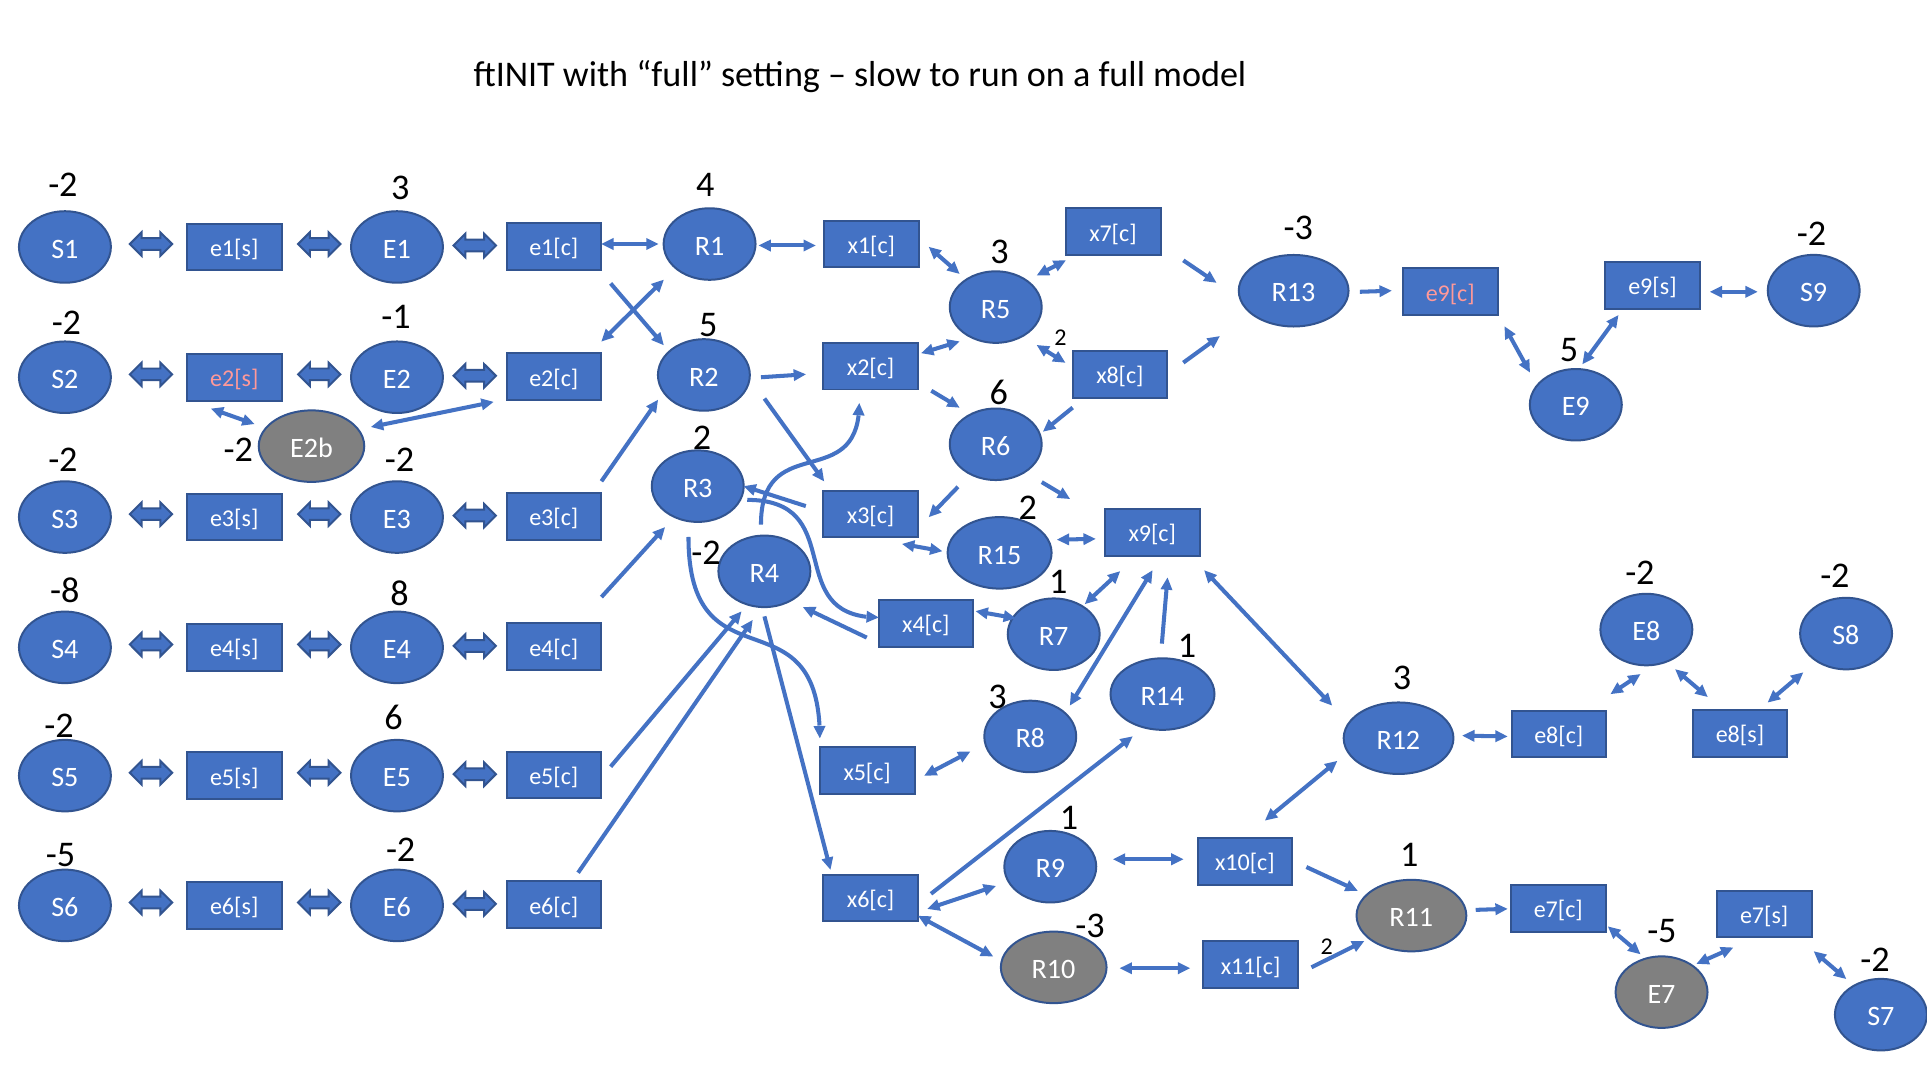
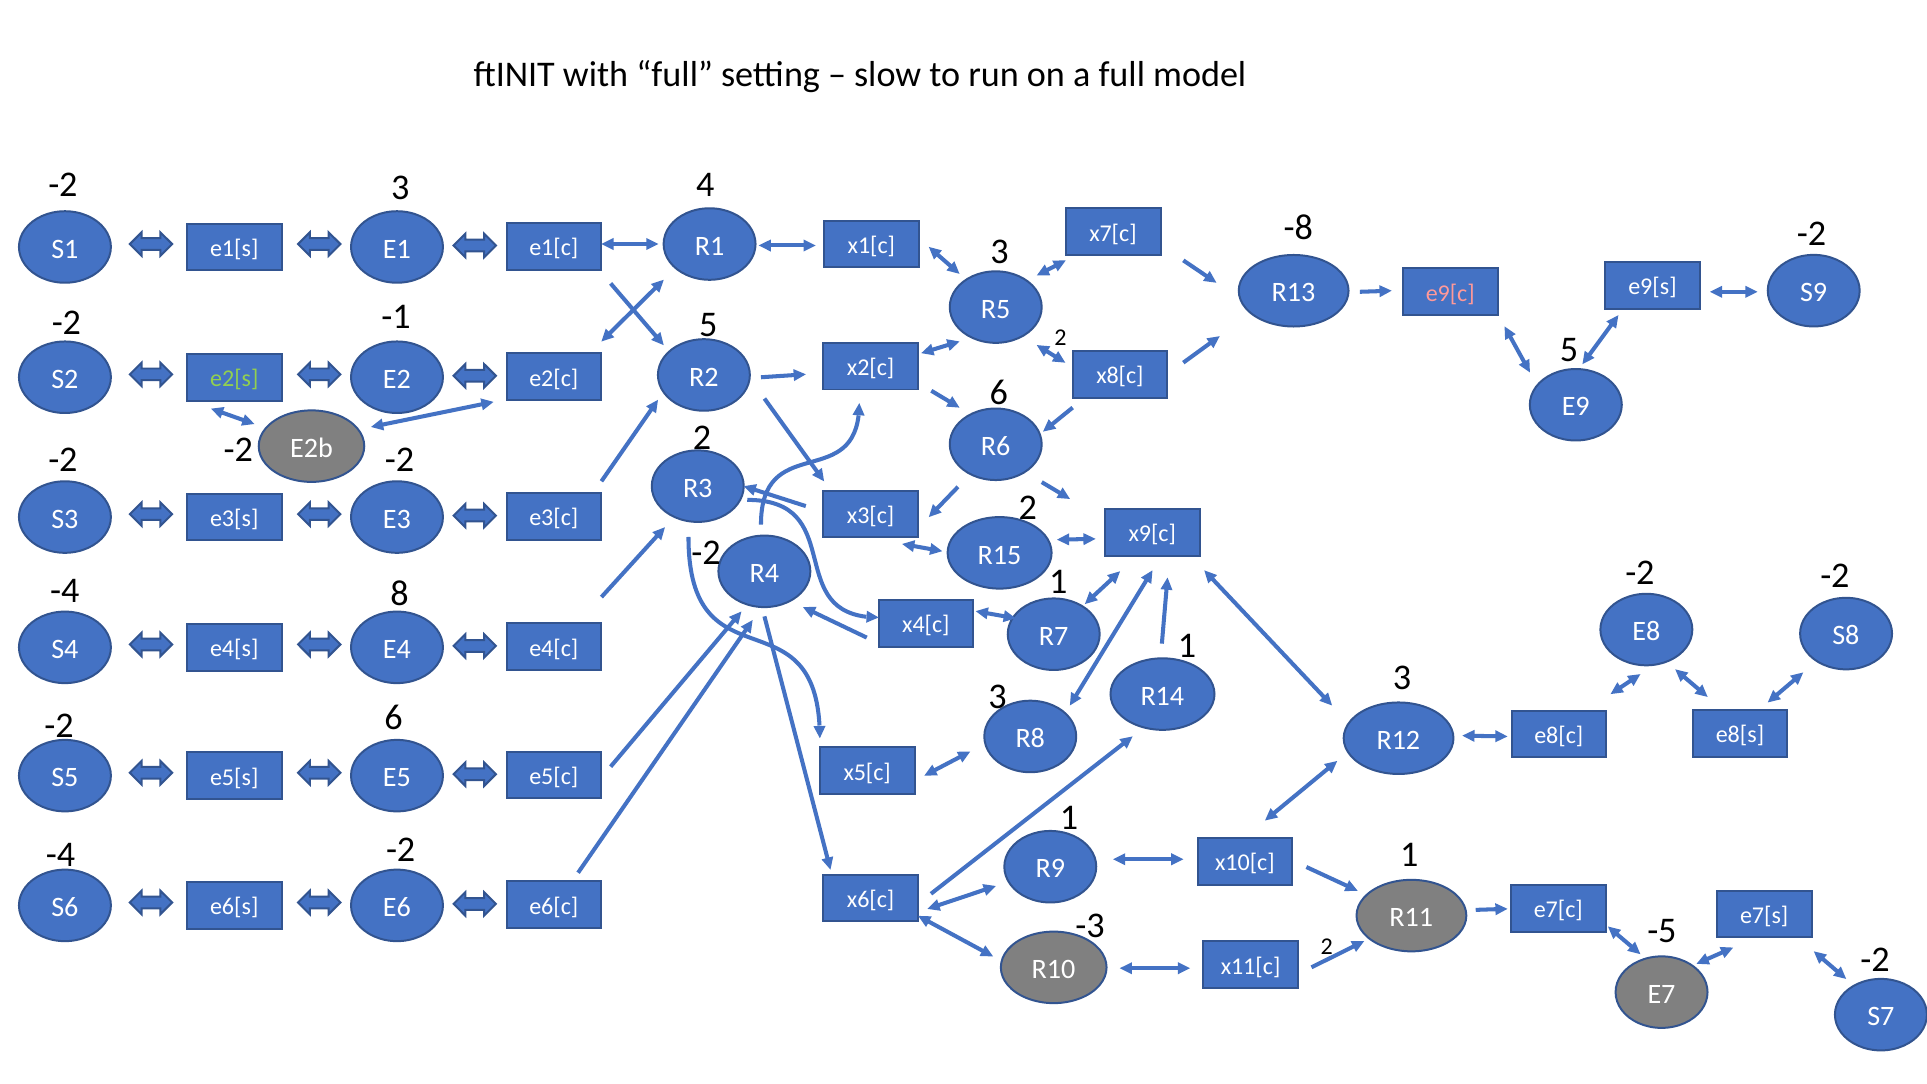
-3: -3 -> -8 (1298, 228)
e2[s colour: pink -> light green (234, 379)
-8: -8 -> -4 (65, 591)
-5: -5 -> -4 (60, 854)
